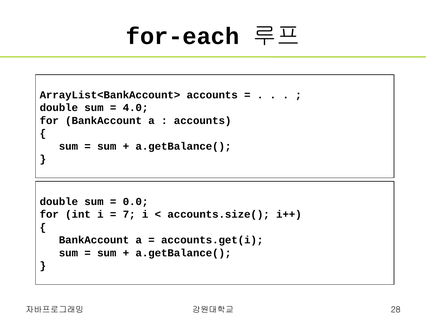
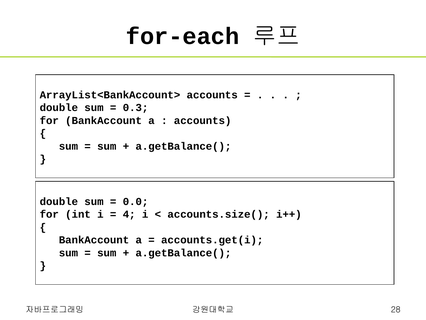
4.0: 4.0 -> 0.3 (136, 108)
7: 7 -> 4 (129, 214)
